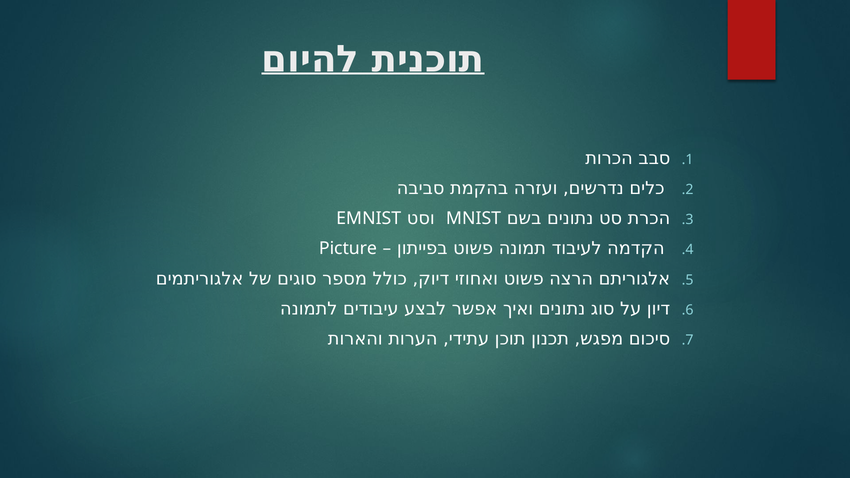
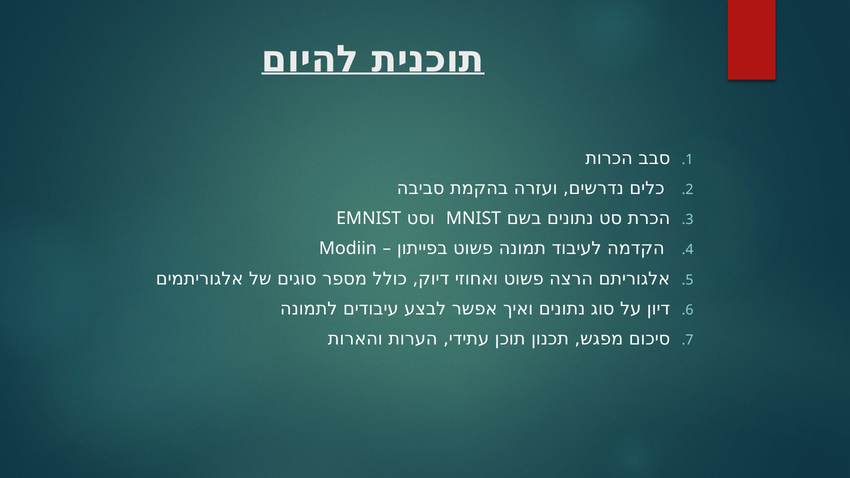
Picture: Picture -> Modiin (348, 249)
